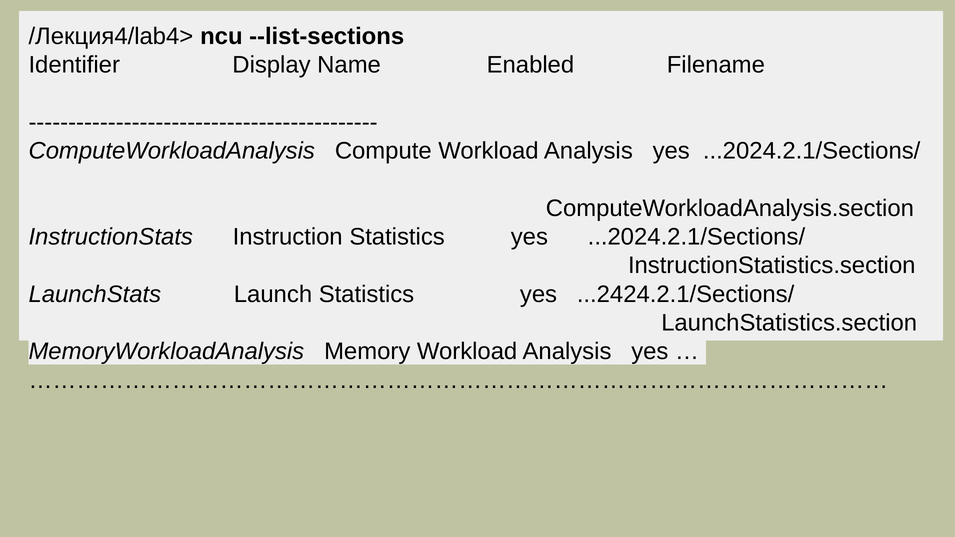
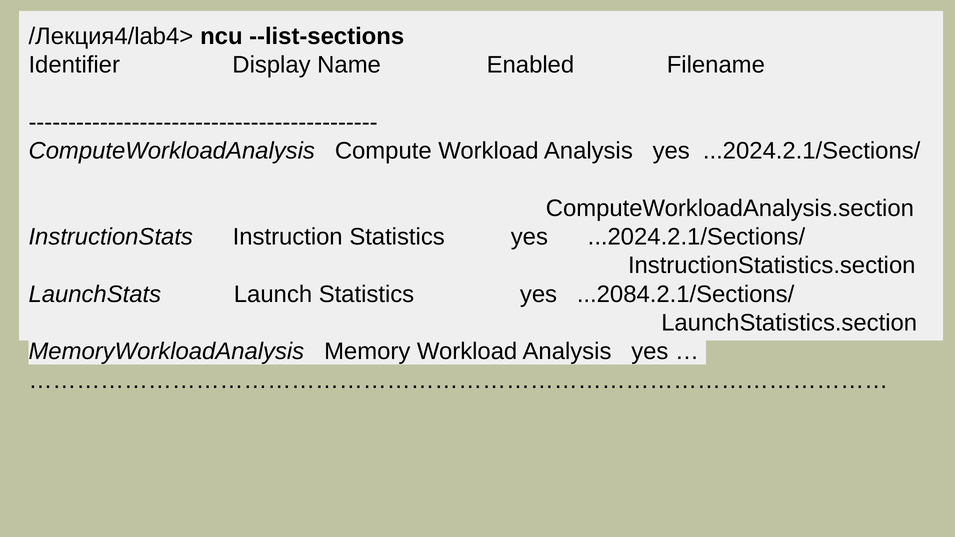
...2424.2.1/Sections/: ...2424.2.1/Sections/ -> ...2084.2.1/Sections/ (686, 294)
